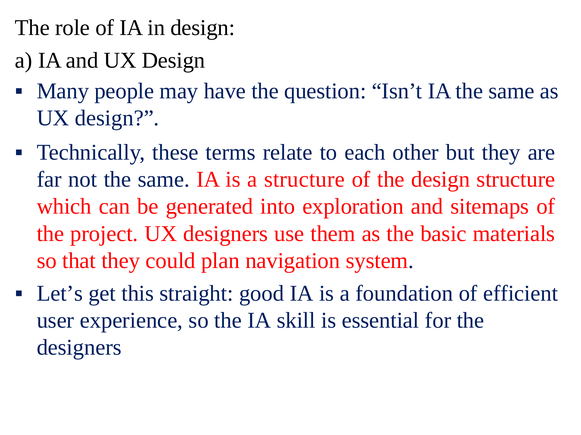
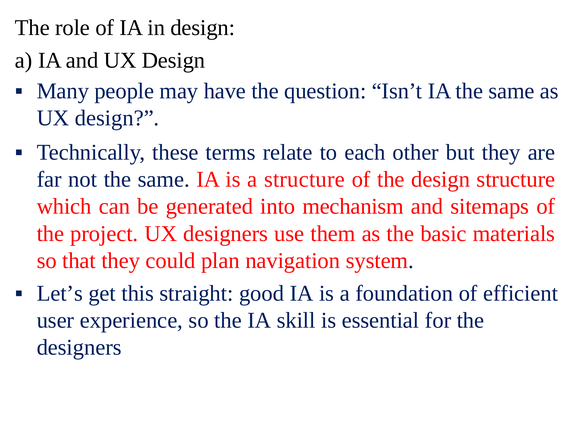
exploration: exploration -> mechanism (353, 207)
